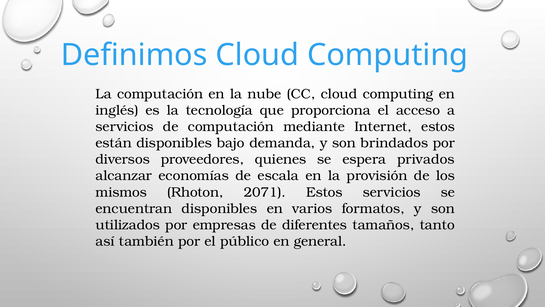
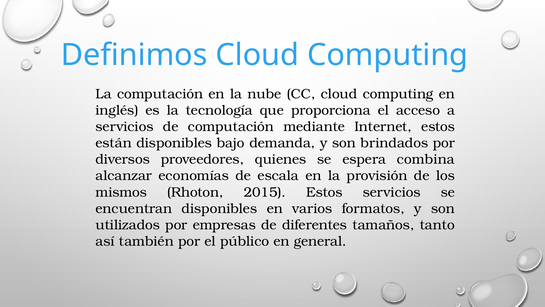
privados: privados -> combina (426, 159)
2071: 2071 -> 2015 (265, 192)
